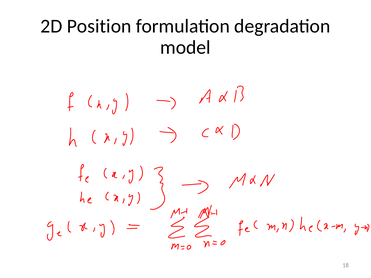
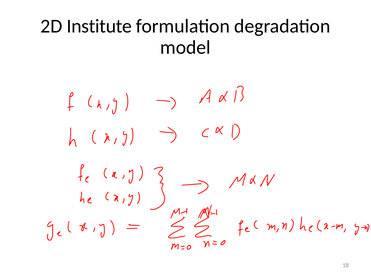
Position: Position -> Institute (99, 26)
